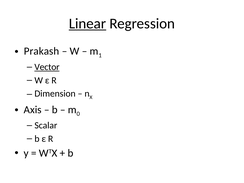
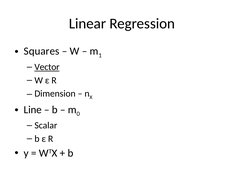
Linear underline: present -> none (88, 24)
Prakash: Prakash -> Squares (42, 51)
Axis: Axis -> Line (33, 110)
